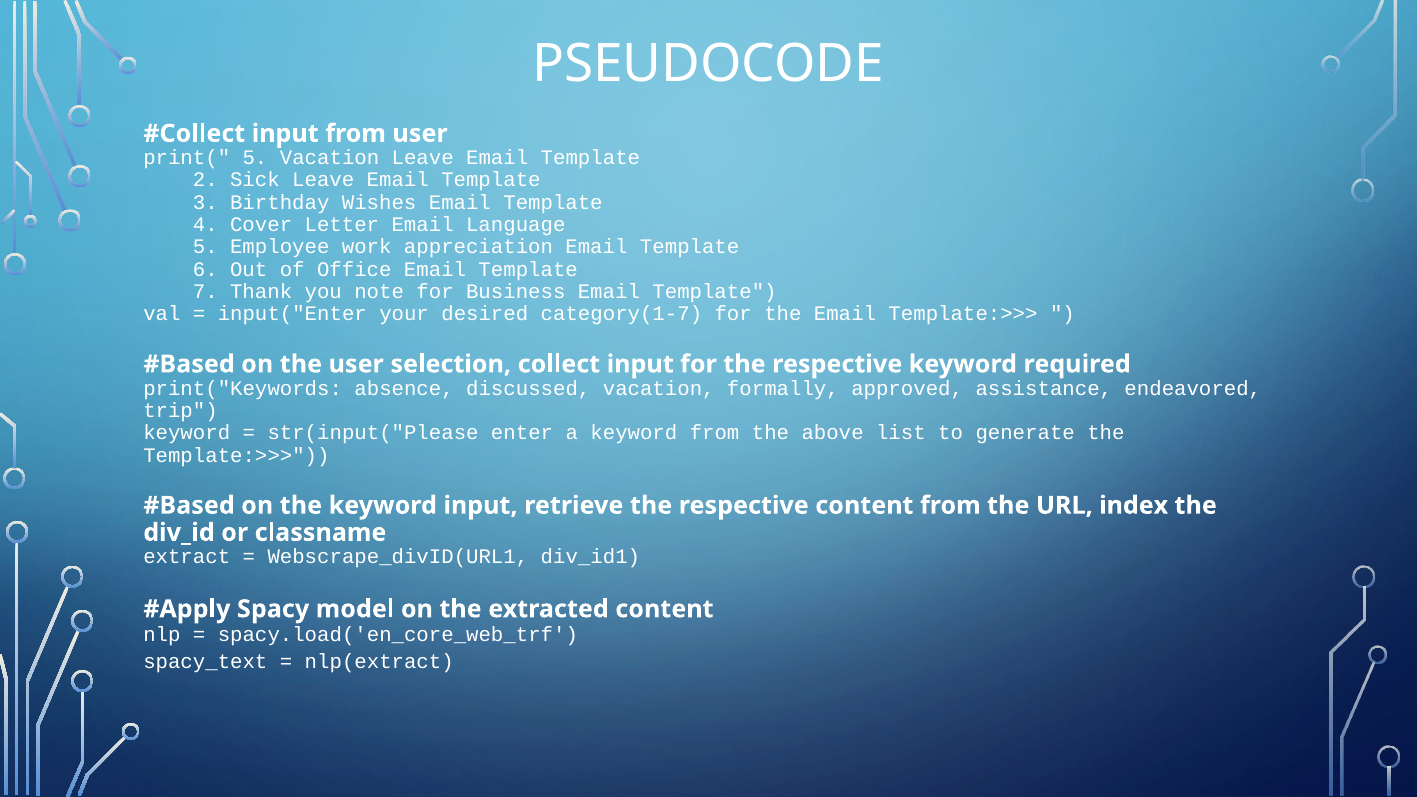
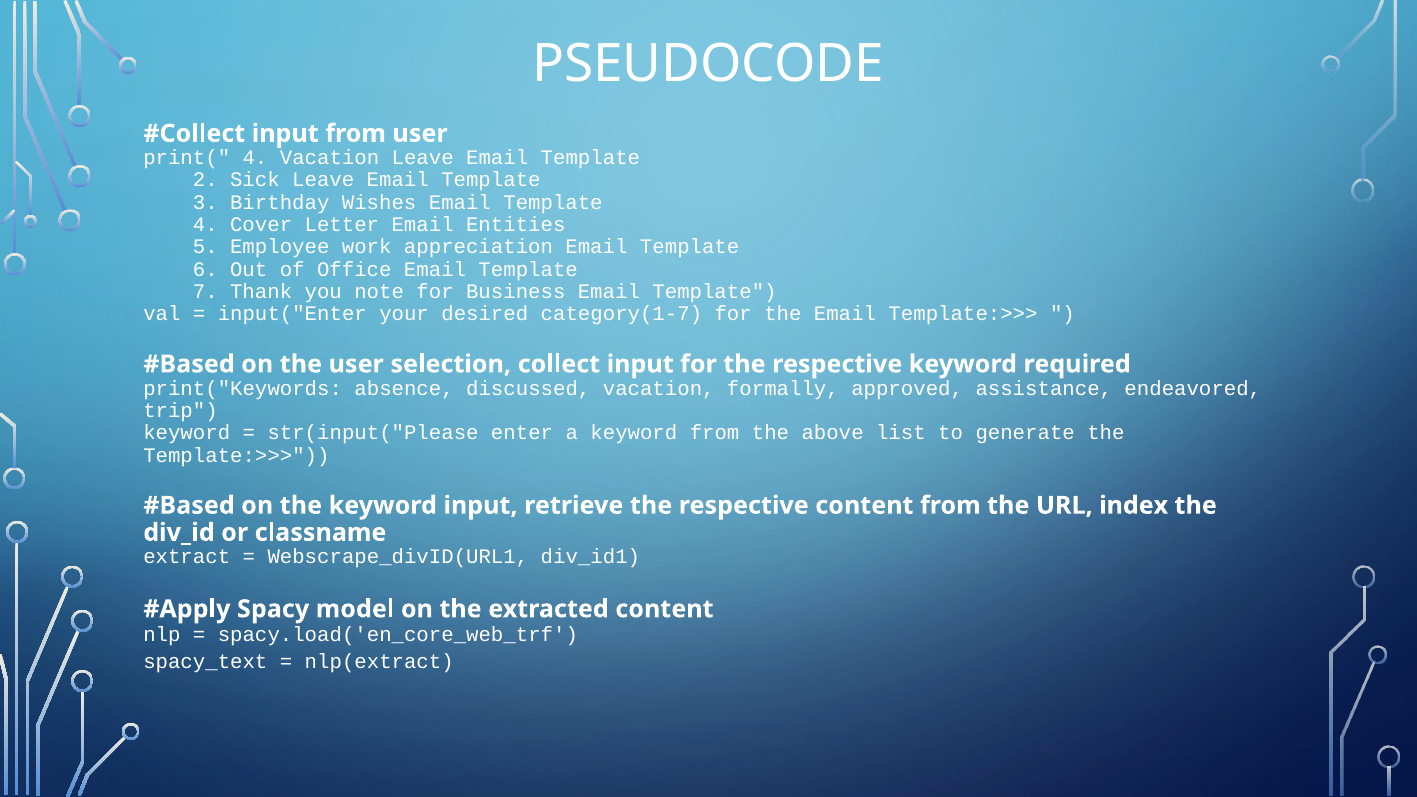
print( 5: 5 -> 4 (255, 158)
Language: Language -> Entities (516, 225)
